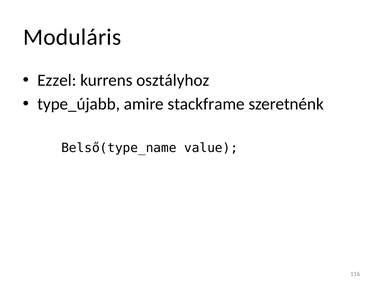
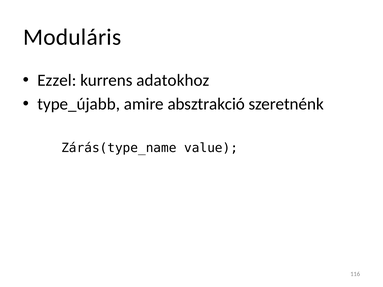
osztályhoz: osztályhoz -> adatokhoz (173, 80)
stackframe: stackframe -> absztrakció (206, 104)
Belső(type_name: Belső(type_name -> Zárás(type_name (119, 148)
